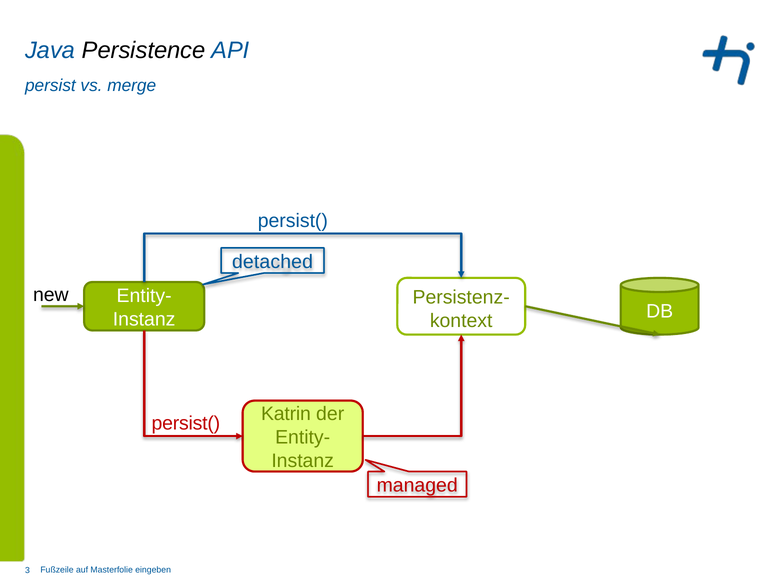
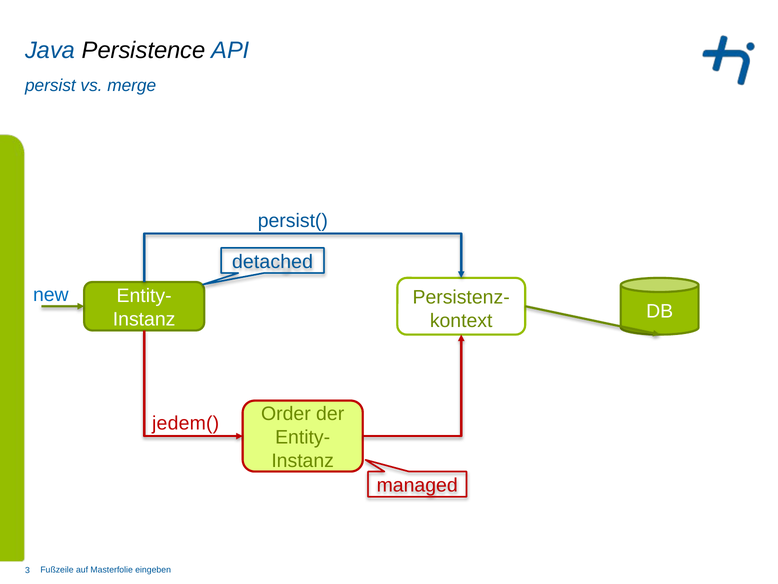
new colour: black -> blue (51, 294)
Katrin: Katrin -> Order (286, 414)
persist(: persist( -> jedem( (186, 423)
